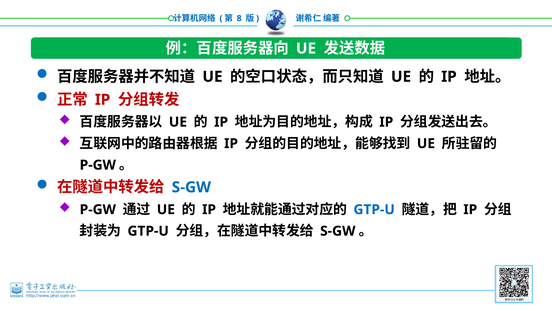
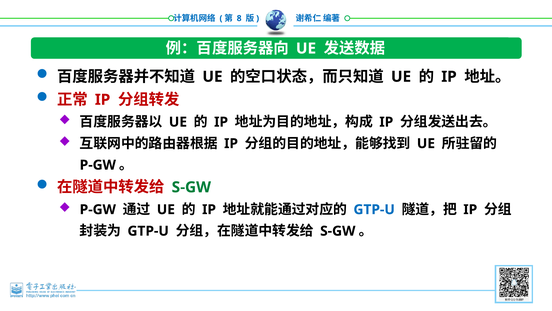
S-GW colour: blue -> green (191, 187)
